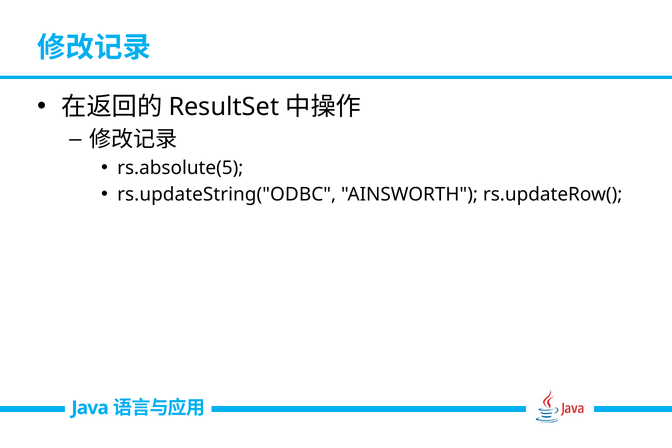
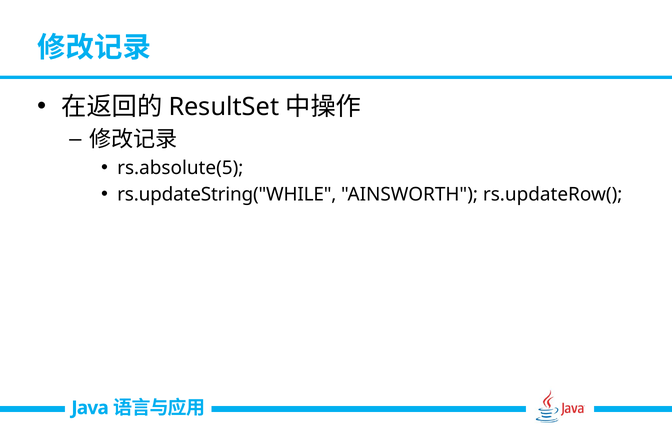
rs.updateString("ODBC: rs.updateString("ODBC -> rs.updateString("WHILE (227, 194)
